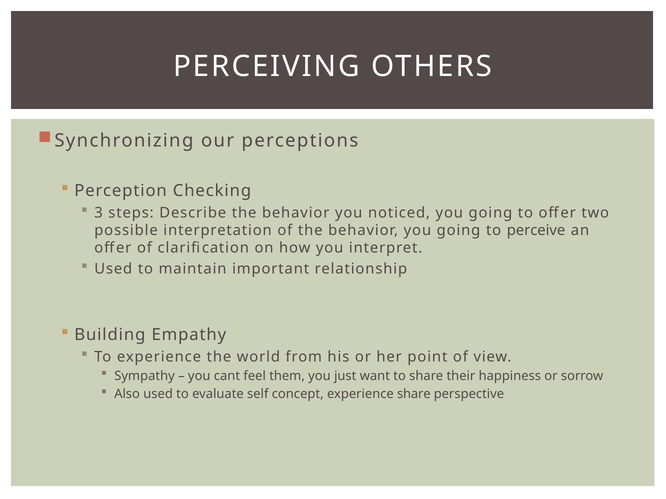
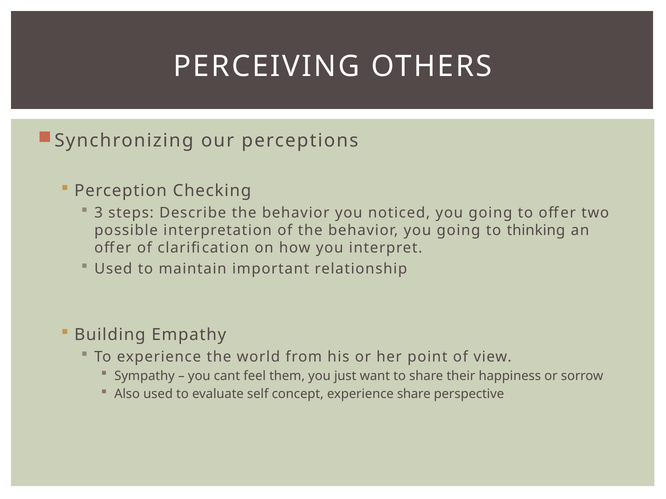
perceive: perceive -> thinking (536, 231)
